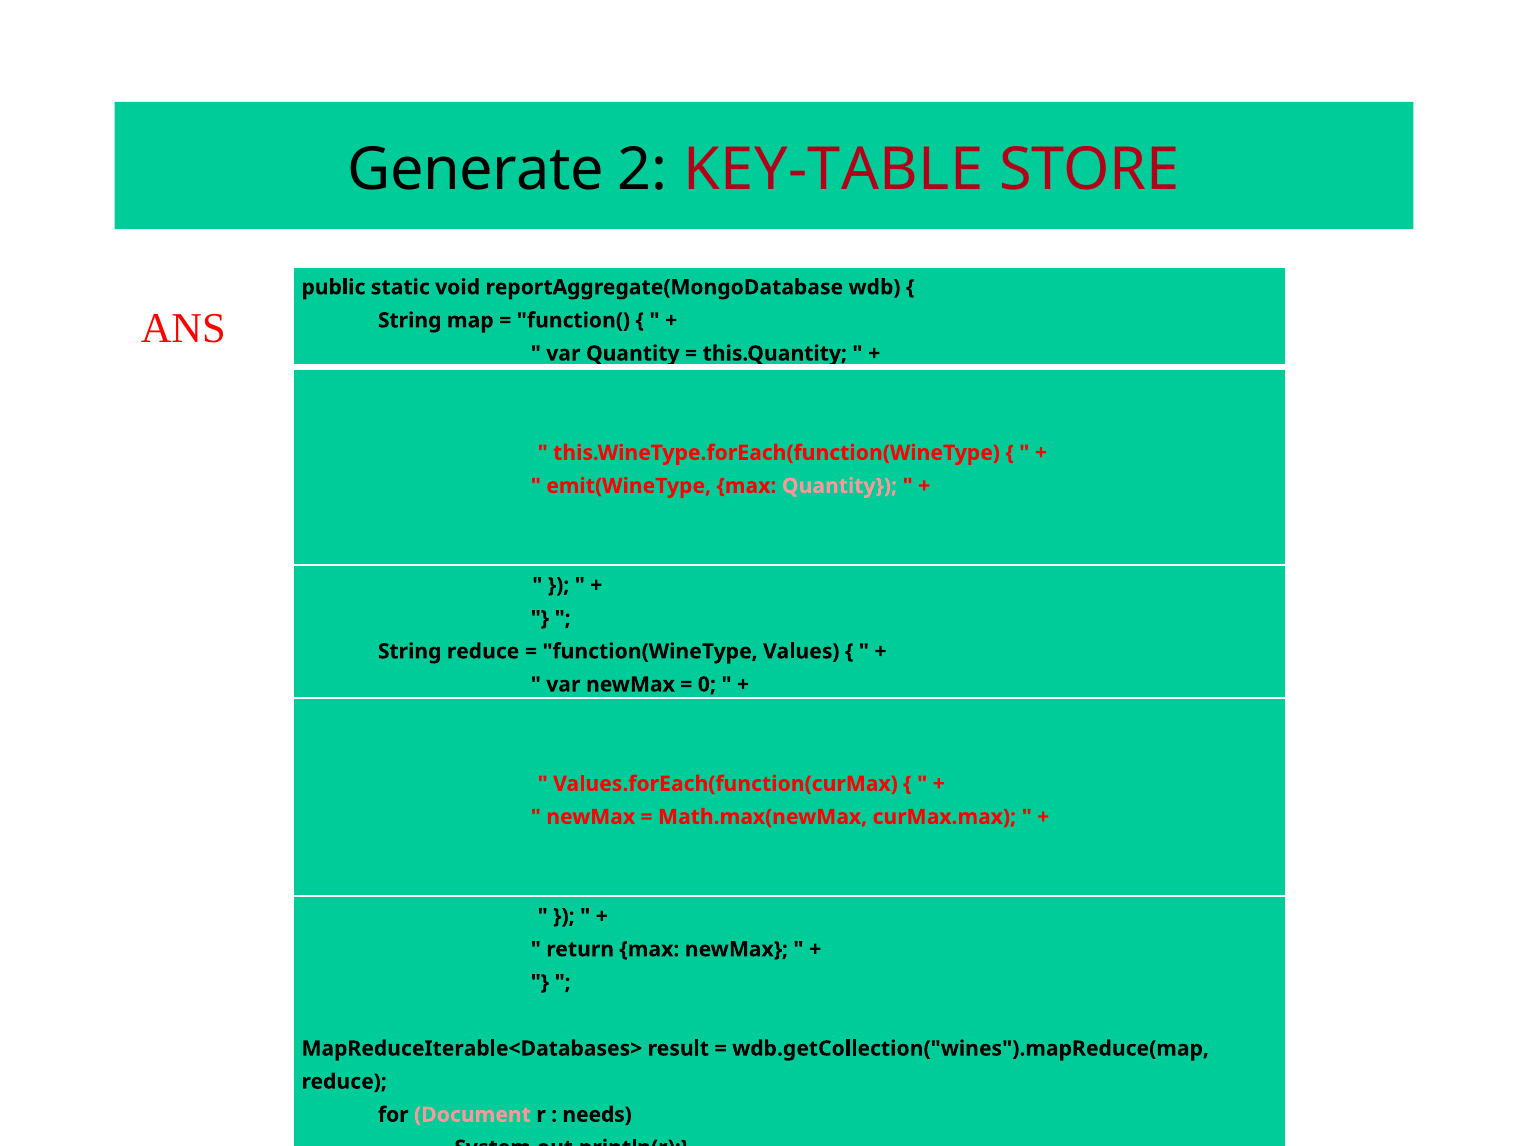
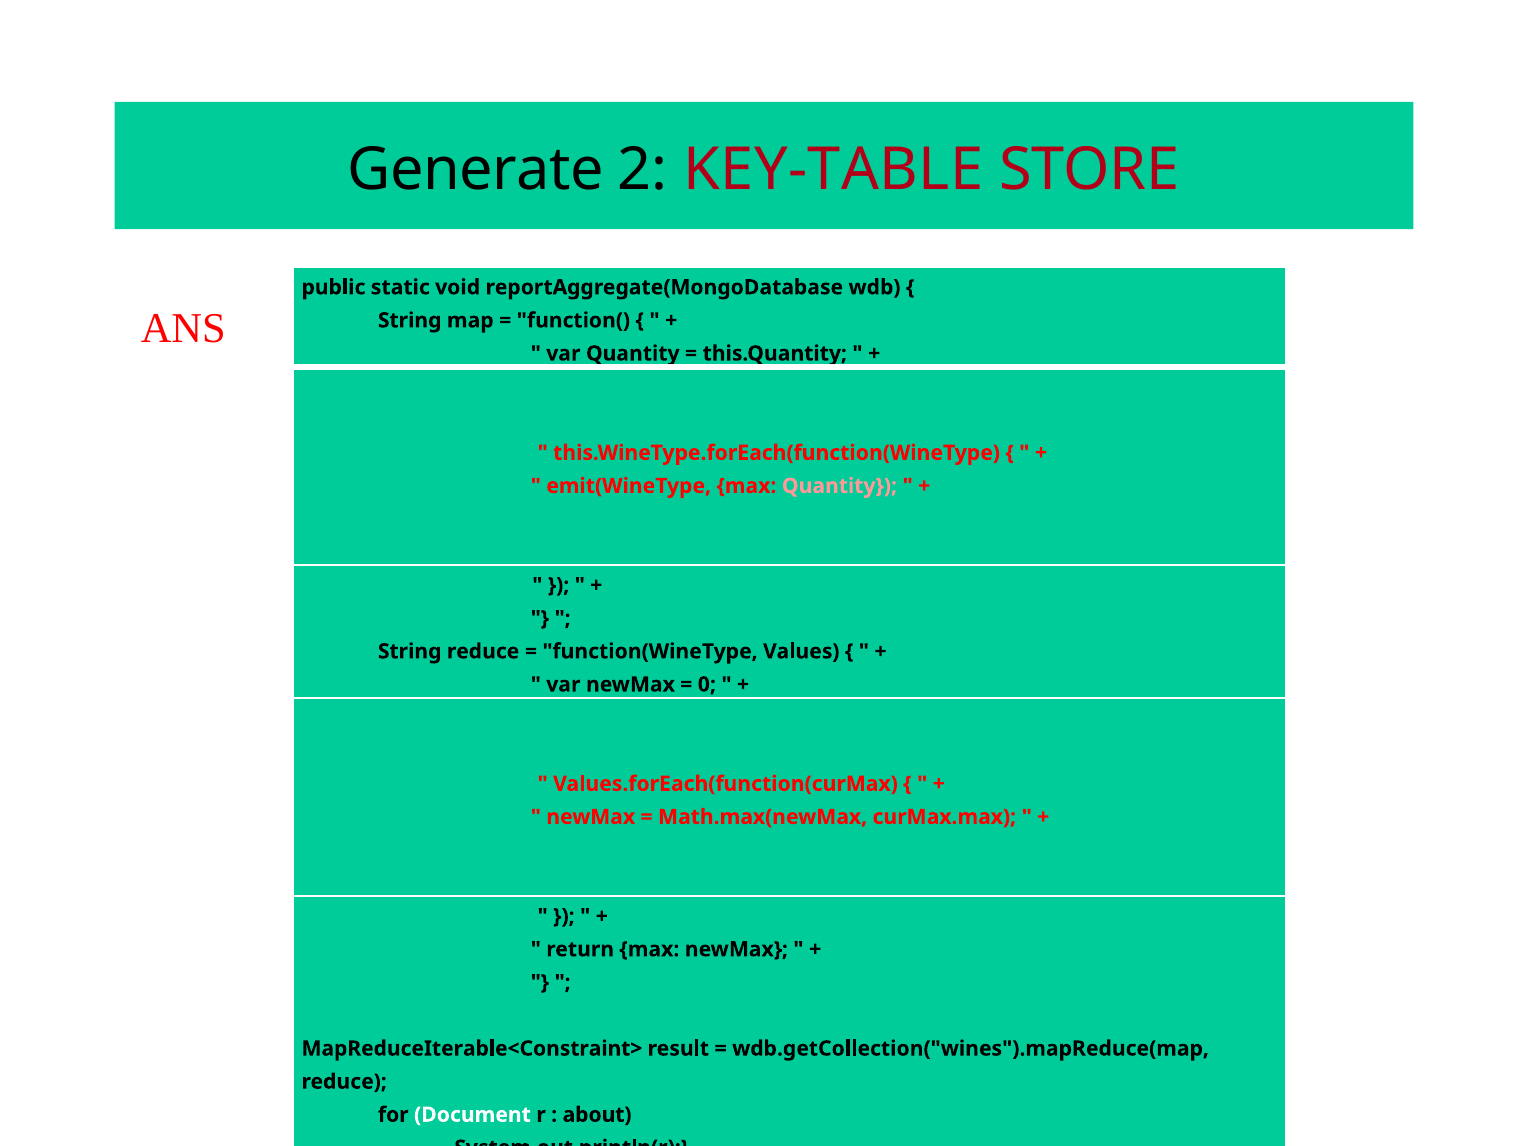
MapReduceIterable<Databases>: MapReduceIterable<Databases> -> MapReduceIterable<Constraint> (472, 1049)
Document colour: pink -> white (472, 1115)
needs: needs -> about (597, 1115)
